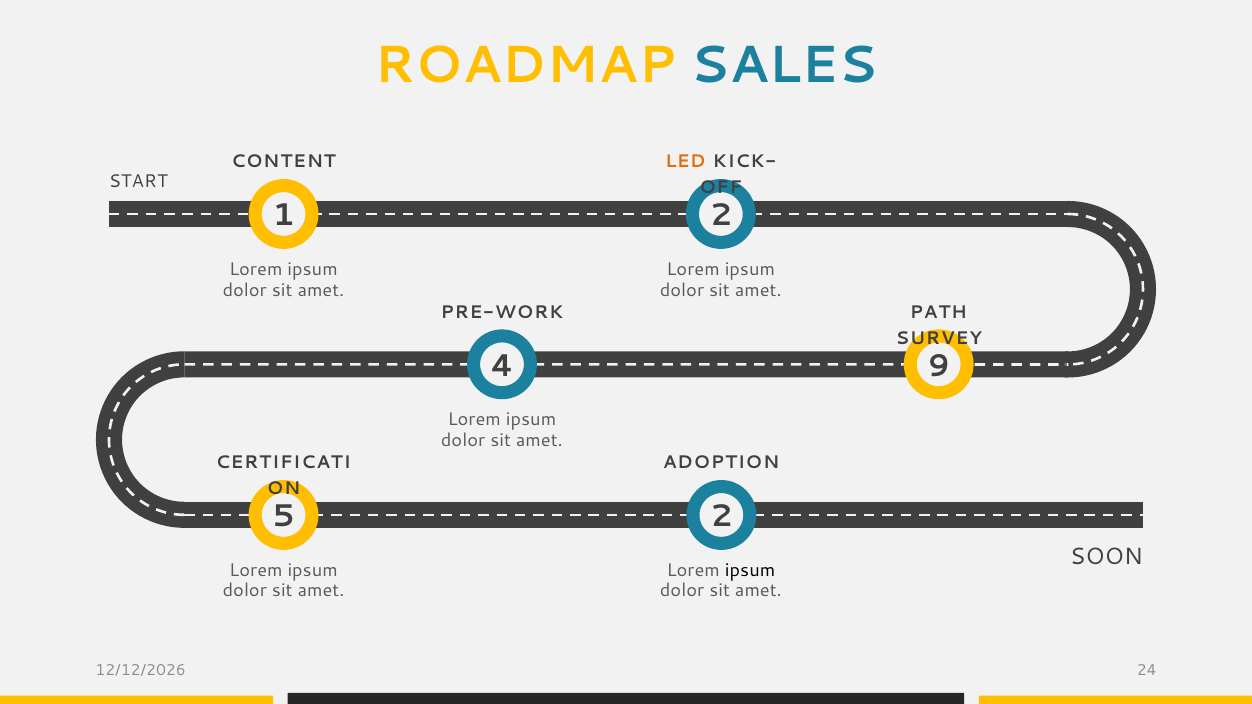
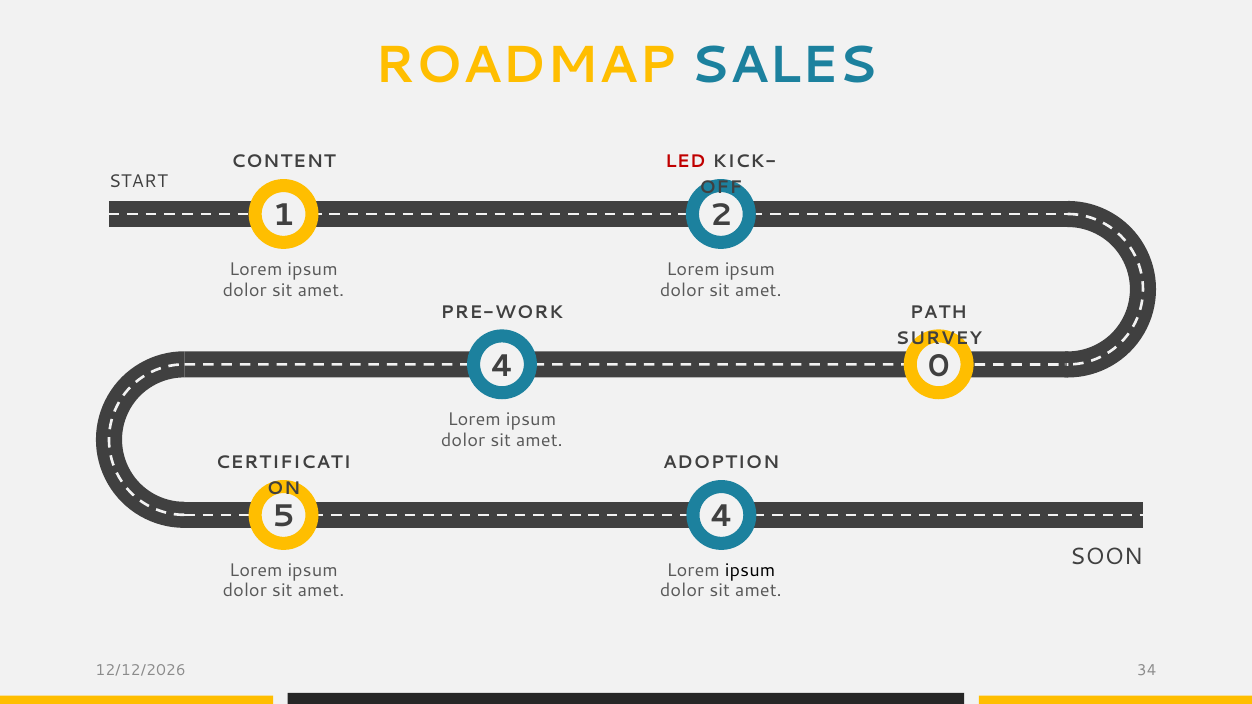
LED colour: orange -> red (685, 162)
9: 9 -> 0 (939, 366)
5 2: 2 -> 4 (722, 517)
24: 24 -> 34 (1147, 671)
